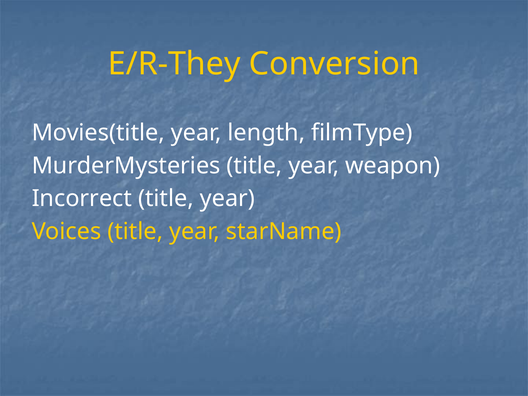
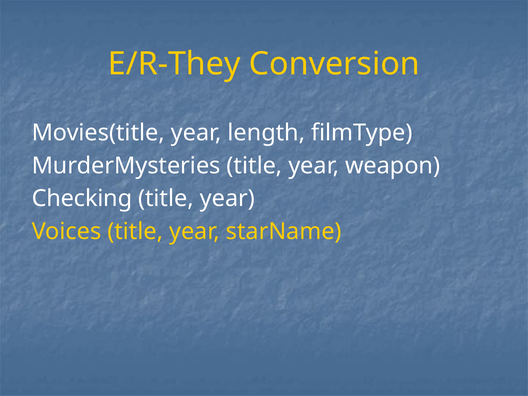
Incorrect: Incorrect -> Checking (82, 198)
